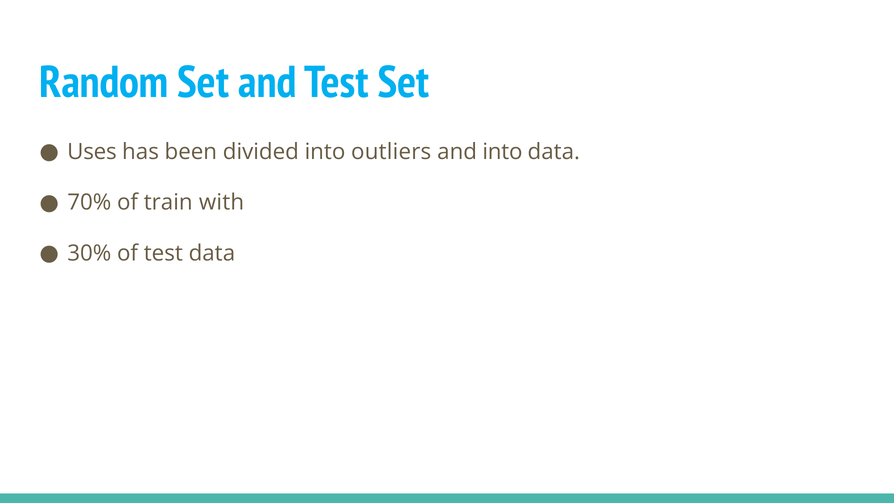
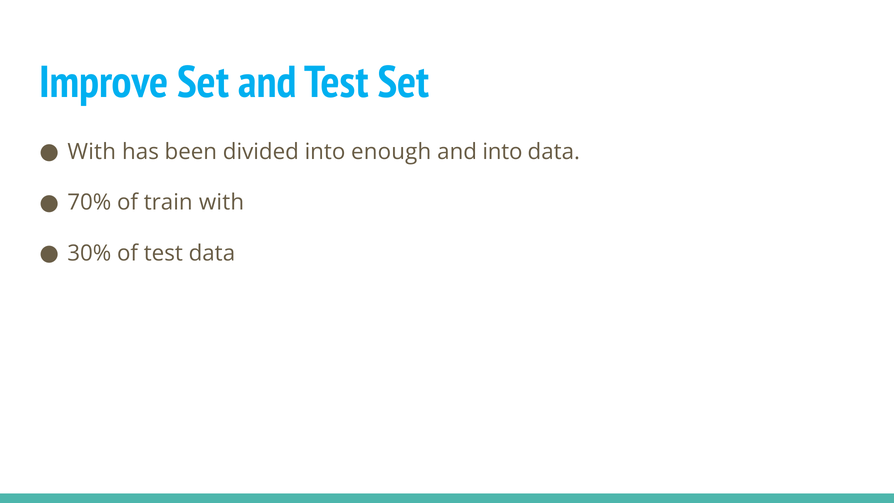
Random: Random -> Improve (104, 82)
Uses: Uses -> With (92, 152)
outliers: outliers -> enough (391, 152)
